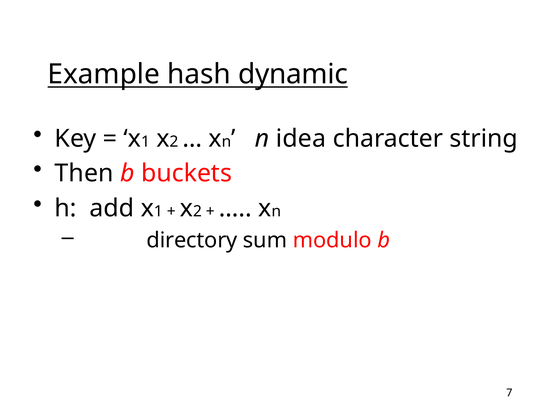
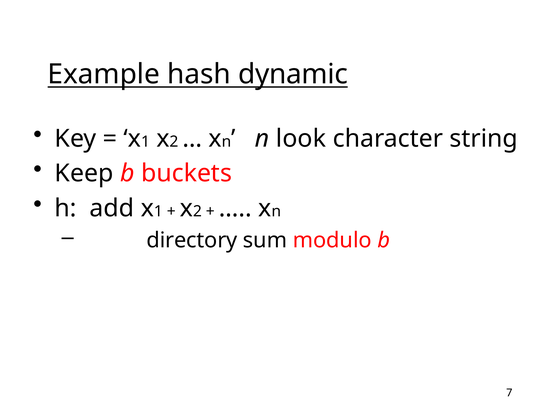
idea: idea -> look (301, 138)
Then: Then -> Keep (84, 173)
